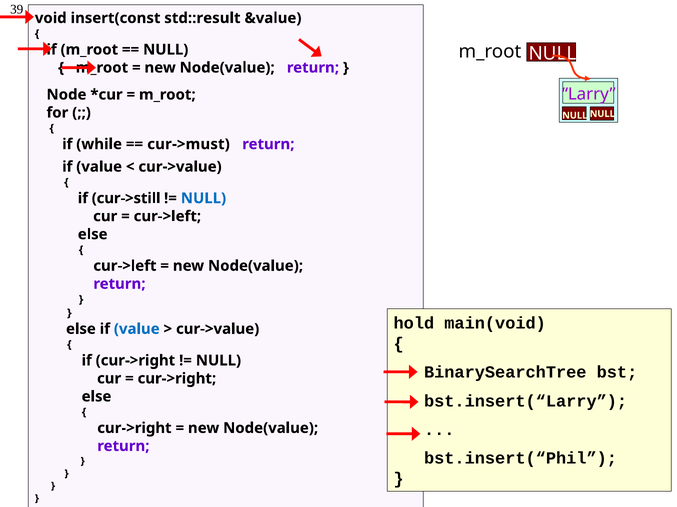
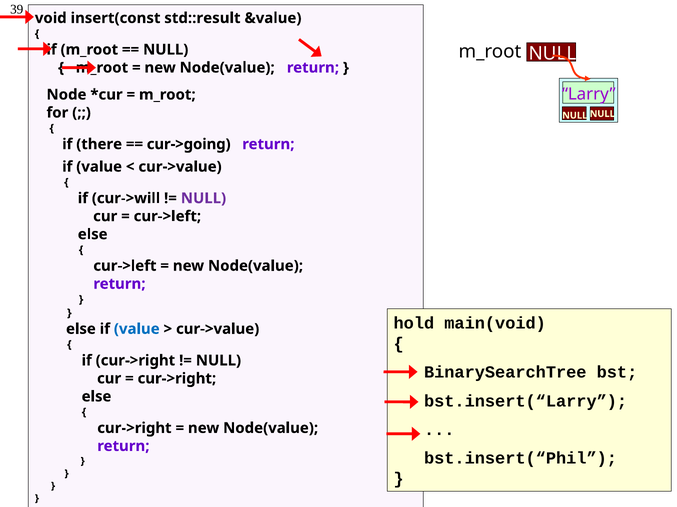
while: while -> there (99, 144)
cur->must: cur->must -> cur->going (189, 144)
cur->still: cur->still -> cur->will (126, 199)
NULL colour: blue -> purple (203, 199)
